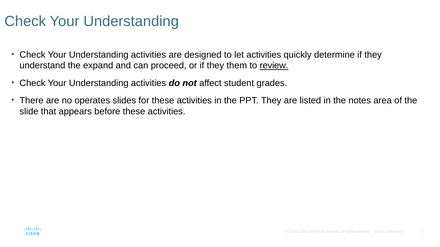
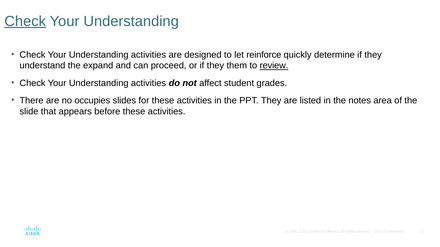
Check underline: none -> present (25, 21)
let activities: activities -> reinforce (264, 55)
operates: operates -> occupies (92, 101)
